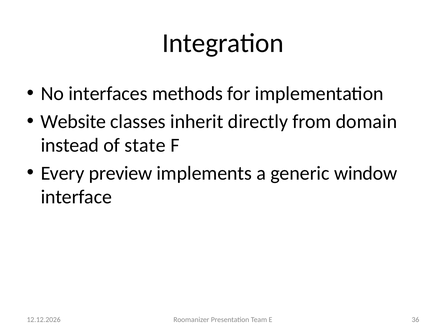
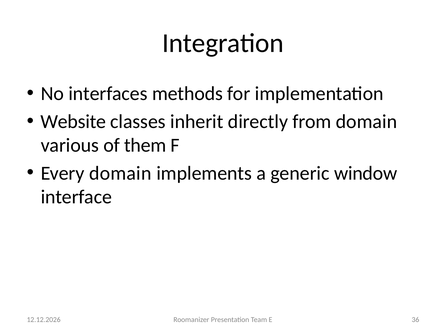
instead: instead -> various (70, 145)
state: state -> them (145, 145)
Every preview: preview -> domain (120, 173)
